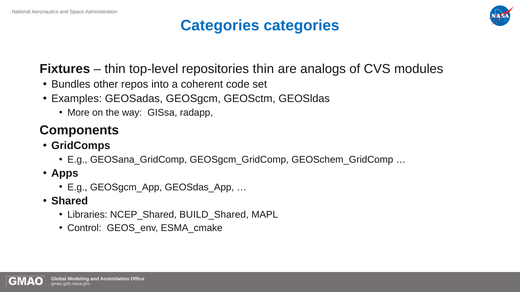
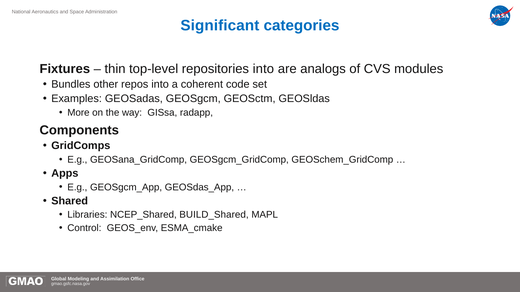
Categories: Categories -> Significant (220, 26)
repositories thin: thin -> into (263, 69)
